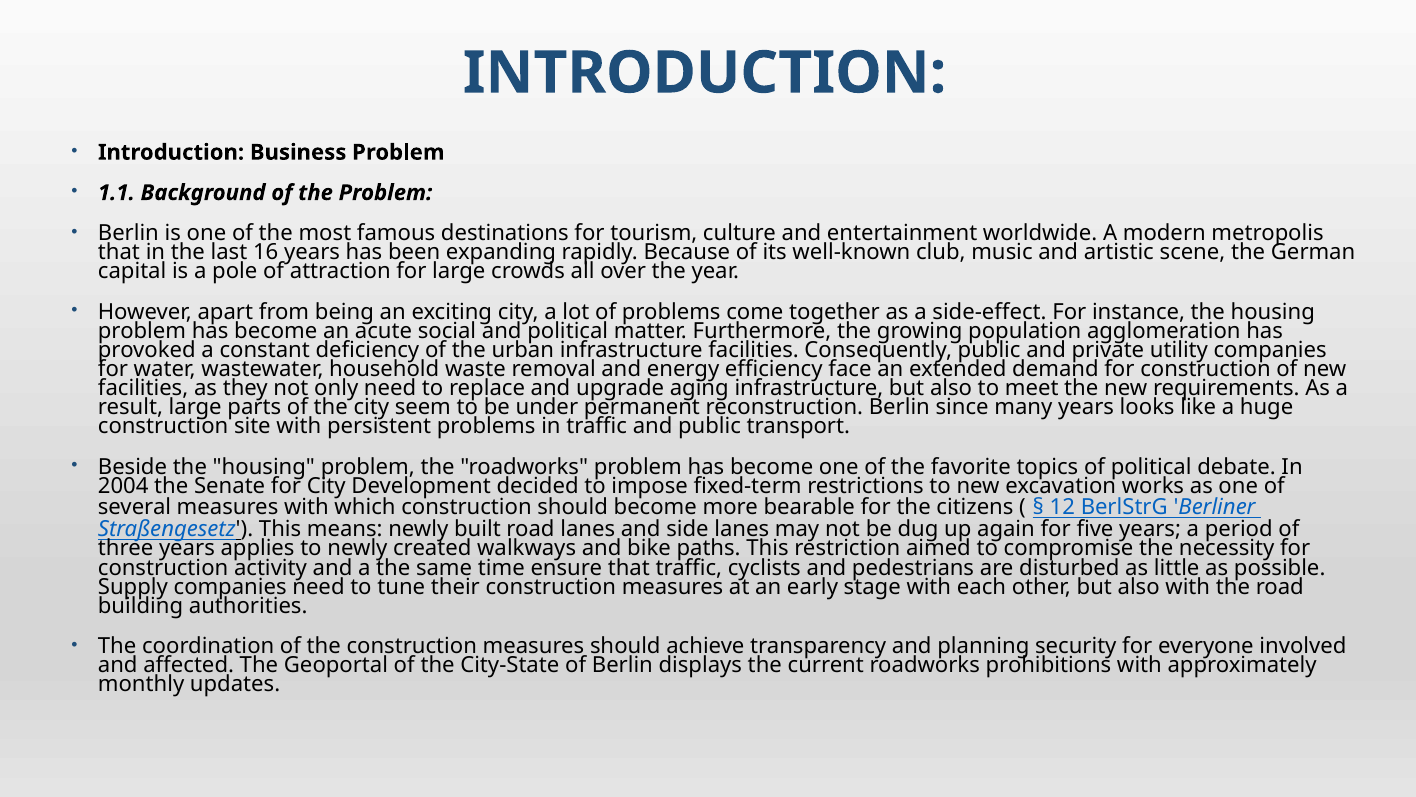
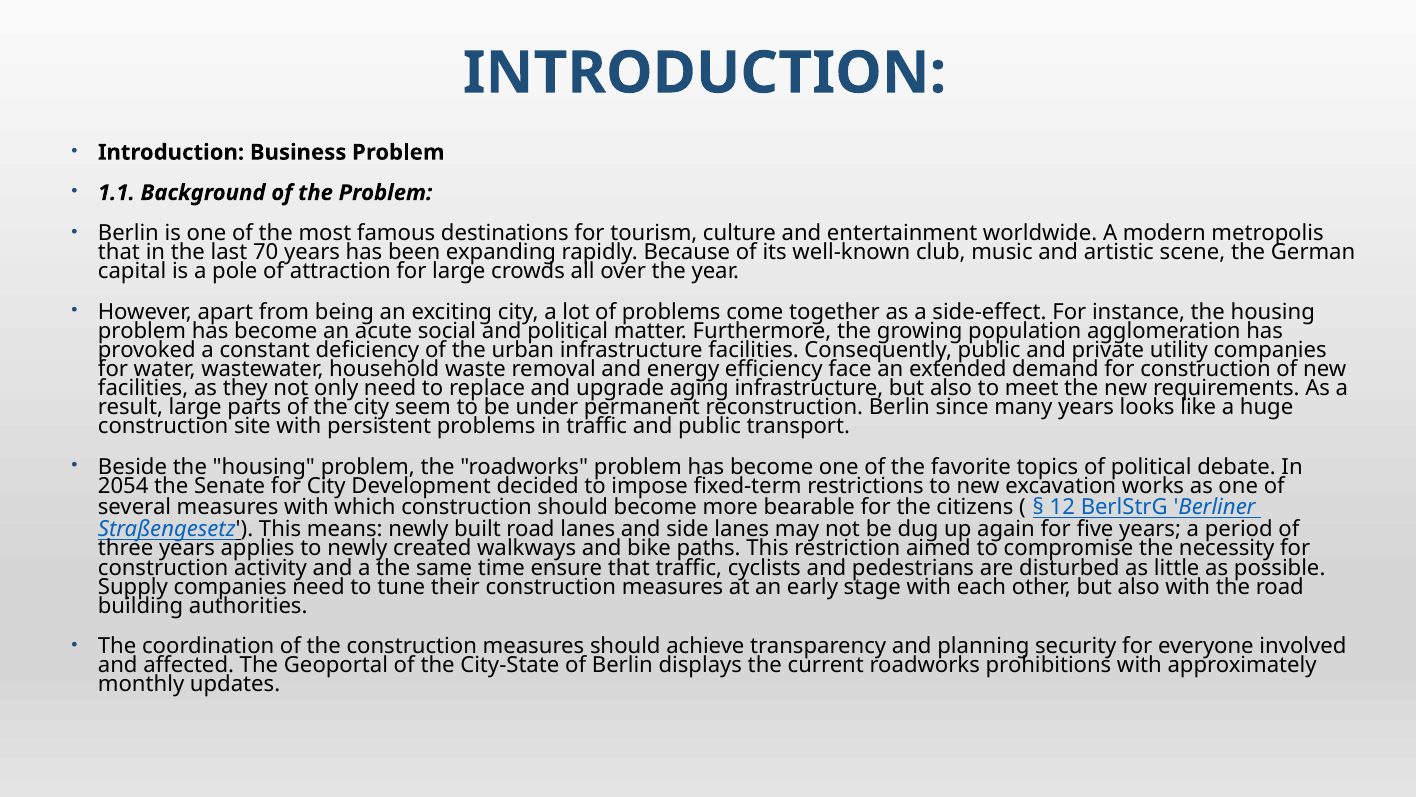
16: 16 -> 70 (266, 252)
2004: 2004 -> 2054 (123, 486)
